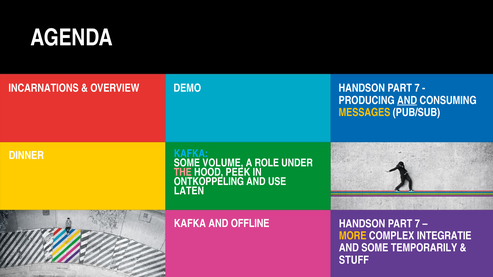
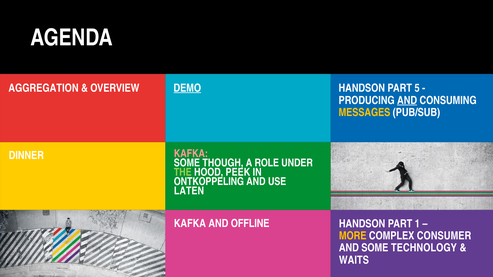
INCARNATIONS: INCARNATIONS -> AGGREGATION (43, 88)
DEMO underline: none -> present (187, 88)
7: 7 -> 5 (417, 88)
KAFKA colour: light blue -> pink (191, 154)
VOLUME: VOLUME -> THOUGH (223, 163)
THE colour: pink -> light green (183, 172)
7: 7 -> 1 (417, 224)
INTEGRATIE: INTEGRATIE -> CONSUMER (444, 236)
TEMPORARILY: TEMPORARILY -> TECHNOLOGY (424, 248)
STUFF: STUFF -> WAITS (354, 260)
